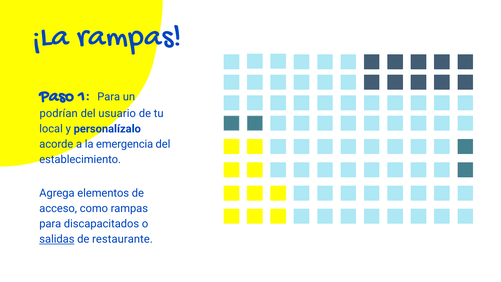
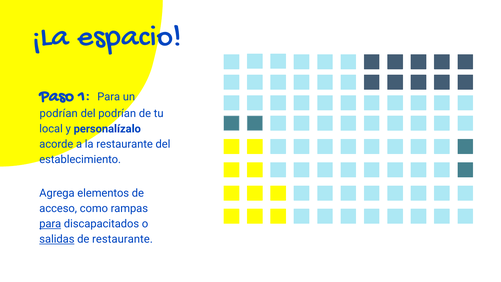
¡La rampas: rampas -> espacio (129, 34)
del usuario: usuario -> podrían (117, 113)
la emergencia: emergencia -> restaurante (125, 144)
para underline: none -> present (50, 224)
